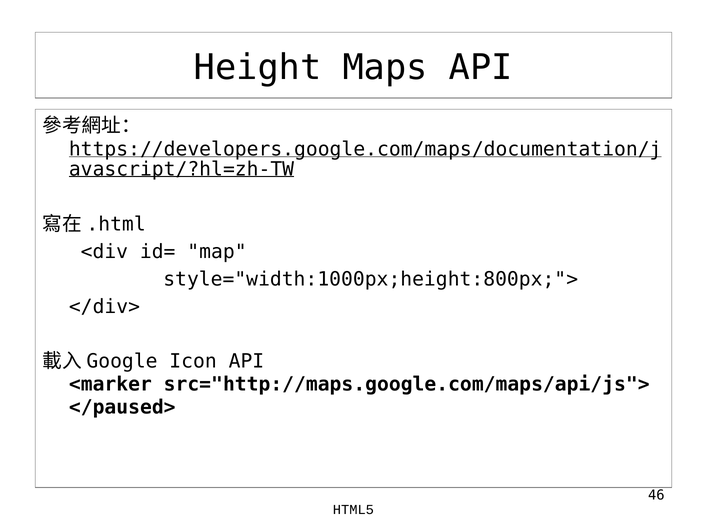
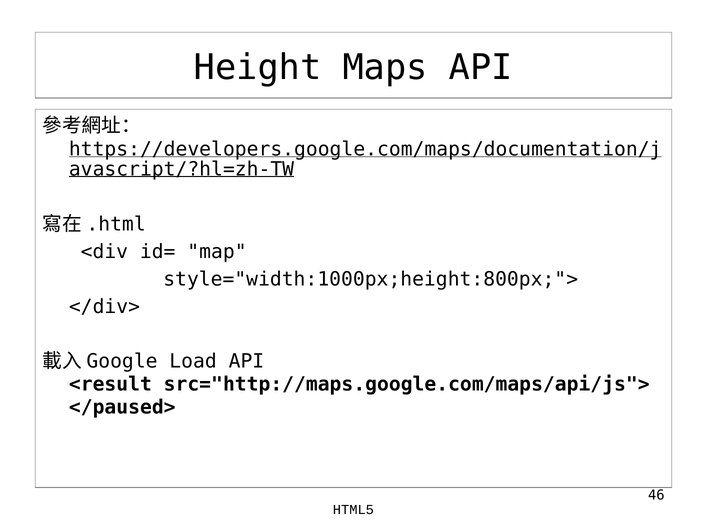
Icon: Icon -> Load (193, 362)
<marker: <marker -> <result (110, 385)
